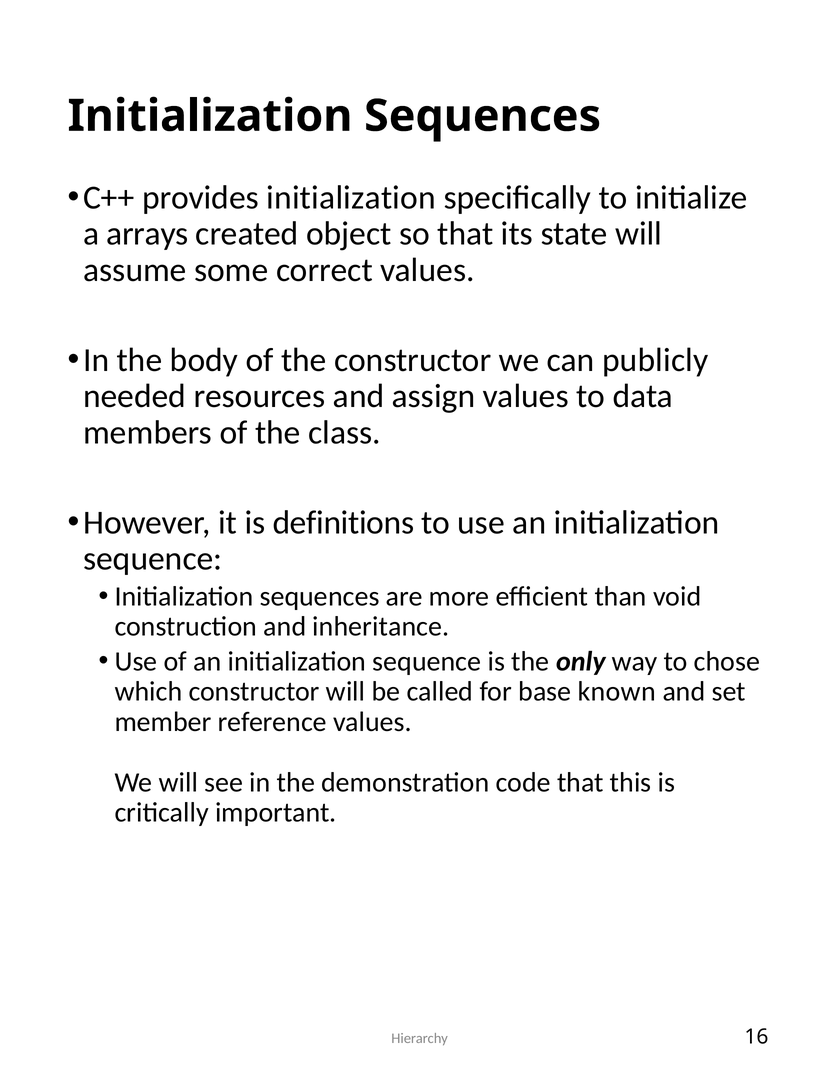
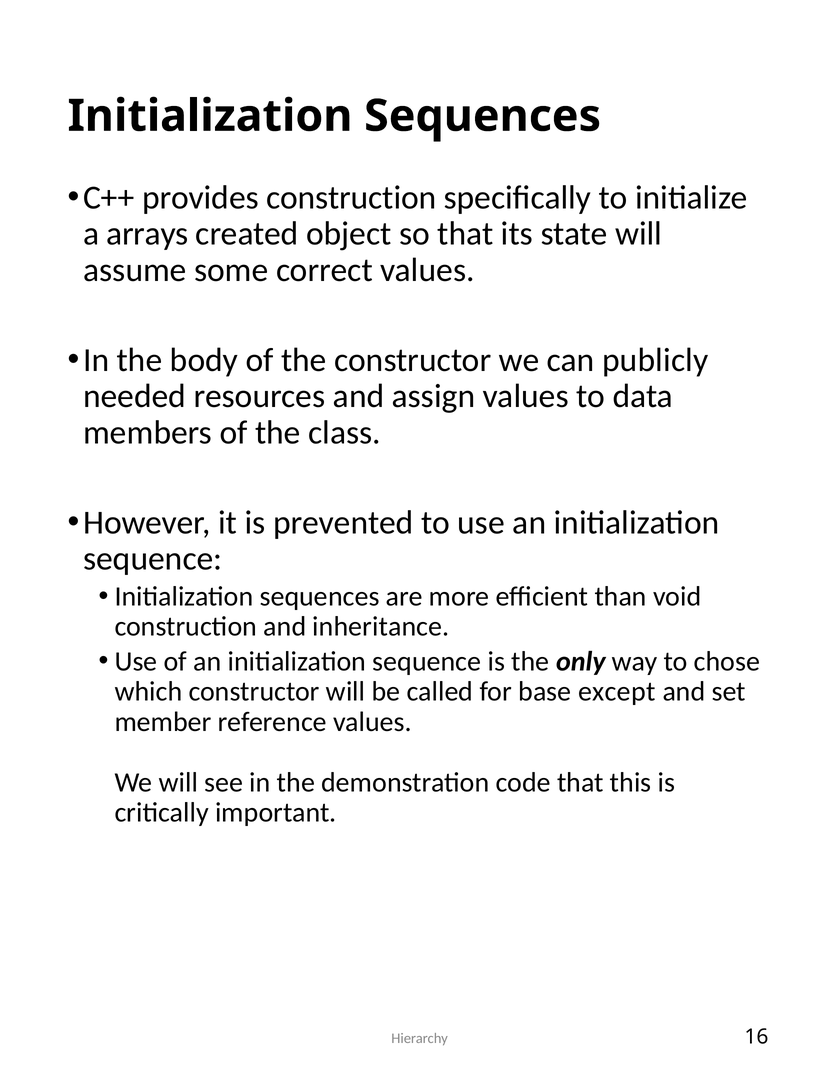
provides initialization: initialization -> construction (351, 198)
definitions: definitions -> prevented (343, 522)
known: known -> except (617, 691)
